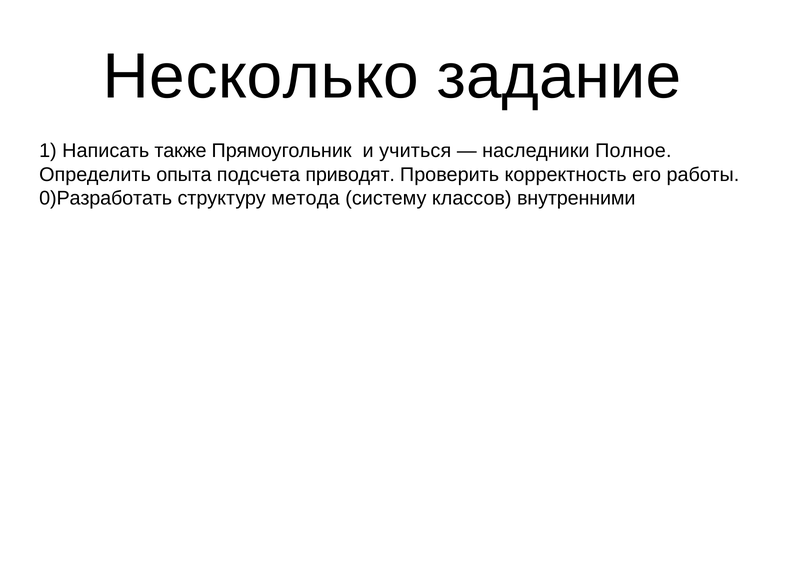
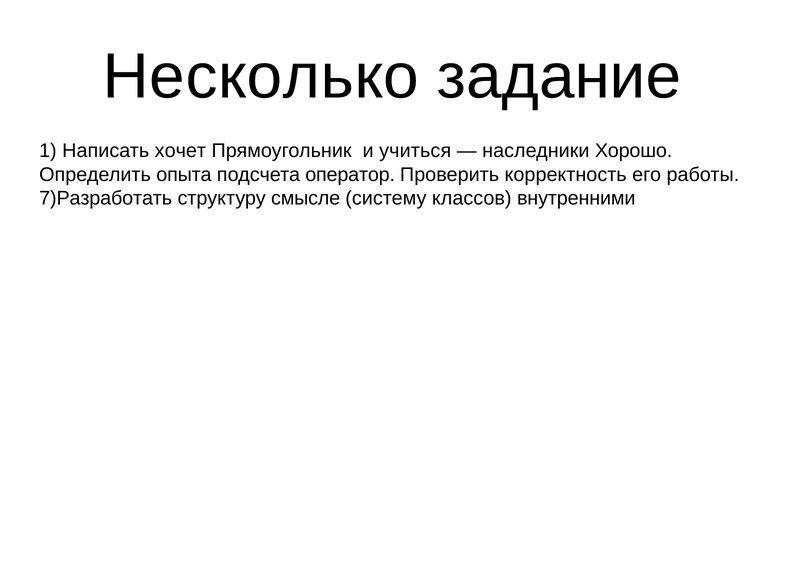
также: также -> хочет (180, 151)
Полное: Полное -> Хорошо (634, 151)
приводят: приводят -> оператор (350, 175)
0)Разработать: 0)Разработать -> 7)Разработать (106, 198)
метода: метода -> смысле (306, 198)
